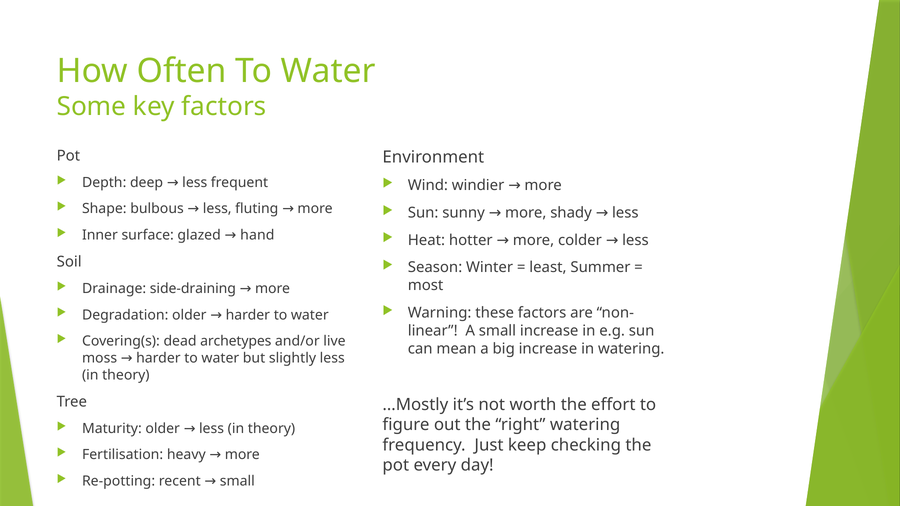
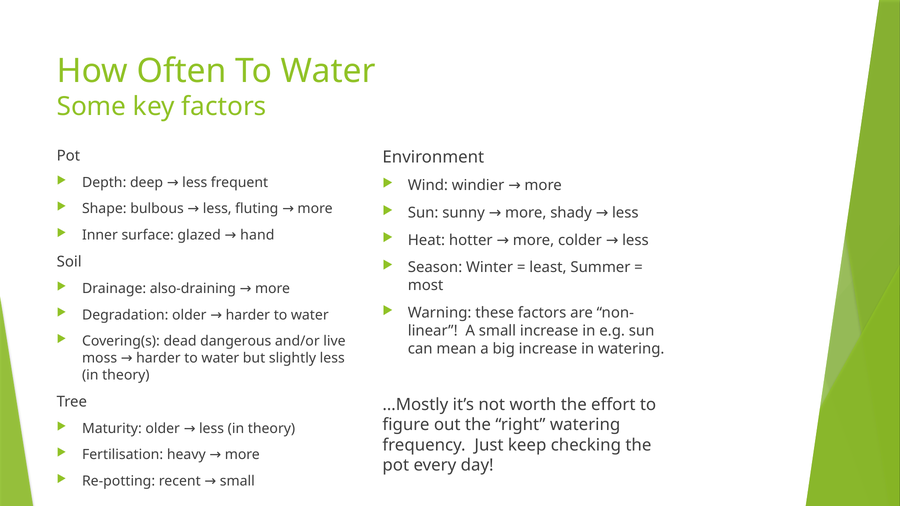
side-draining: side-draining -> also-draining (193, 289)
archetypes: archetypes -> dangerous (236, 341)
